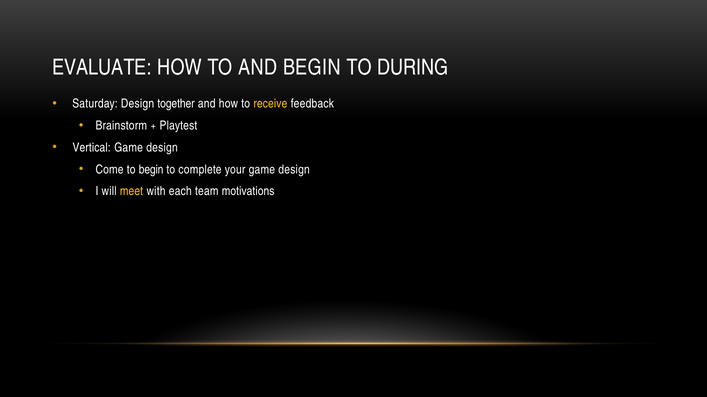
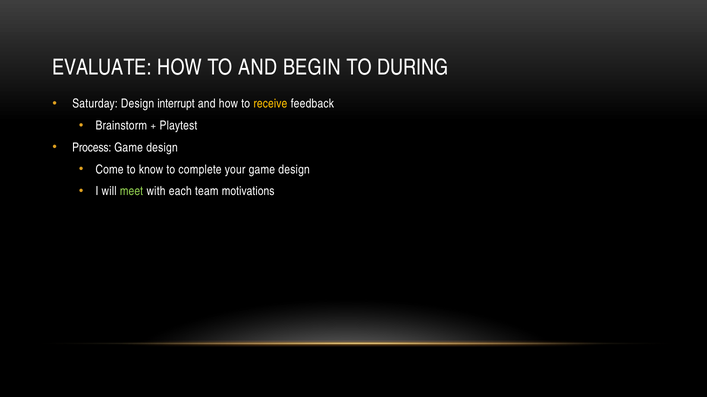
together: together -> interrupt (176, 104)
Vertical: Vertical -> Process (92, 148)
to begin: begin -> know (151, 170)
meet colour: yellow -> light green (132, 192)
